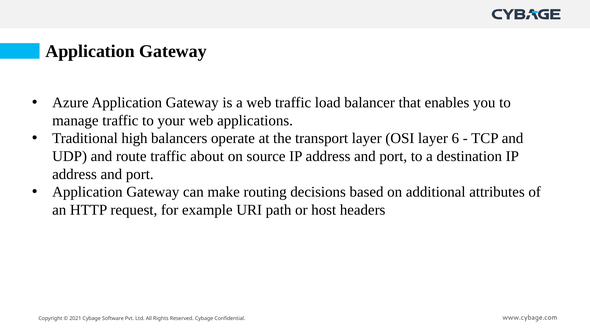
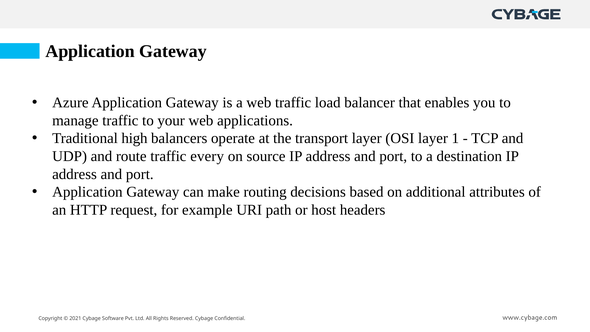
6: 6 -> 1 (455, 138)
about: about -> every (207, 156)
